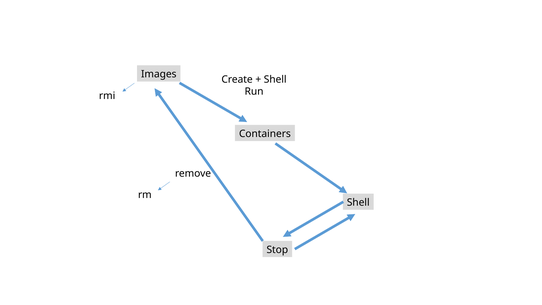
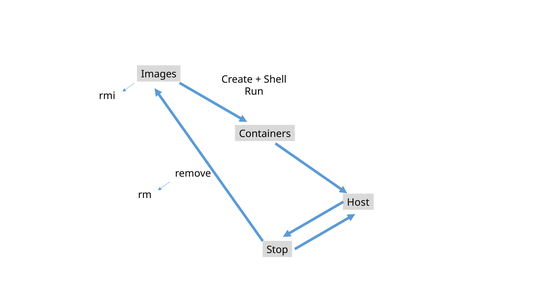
Shell: Shell -> Host (358, 202)
